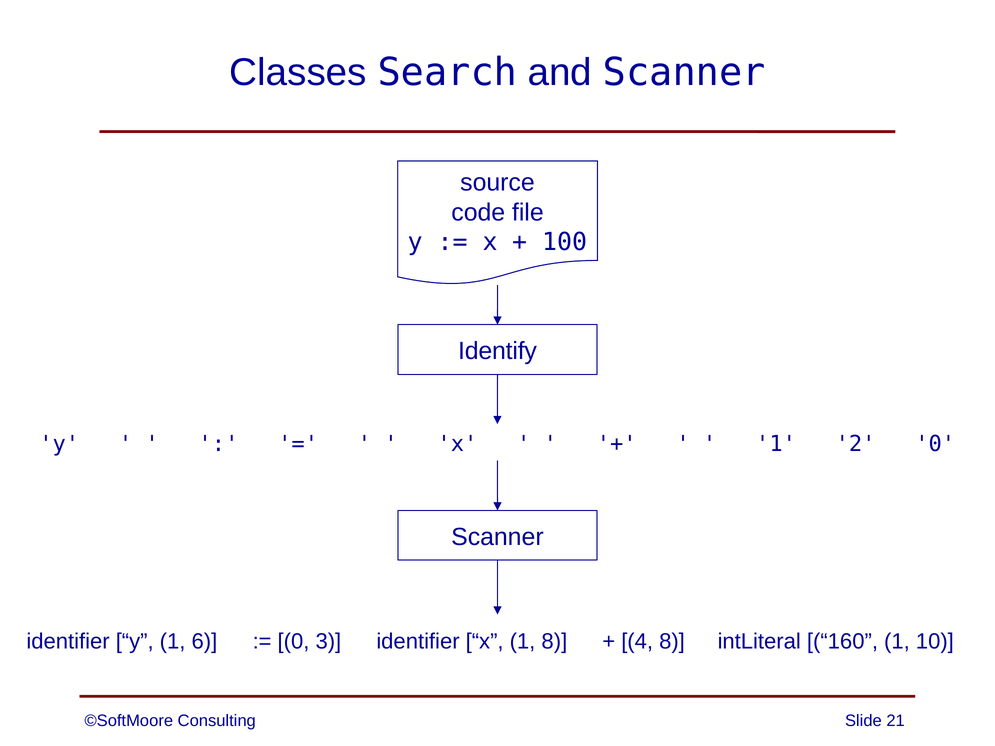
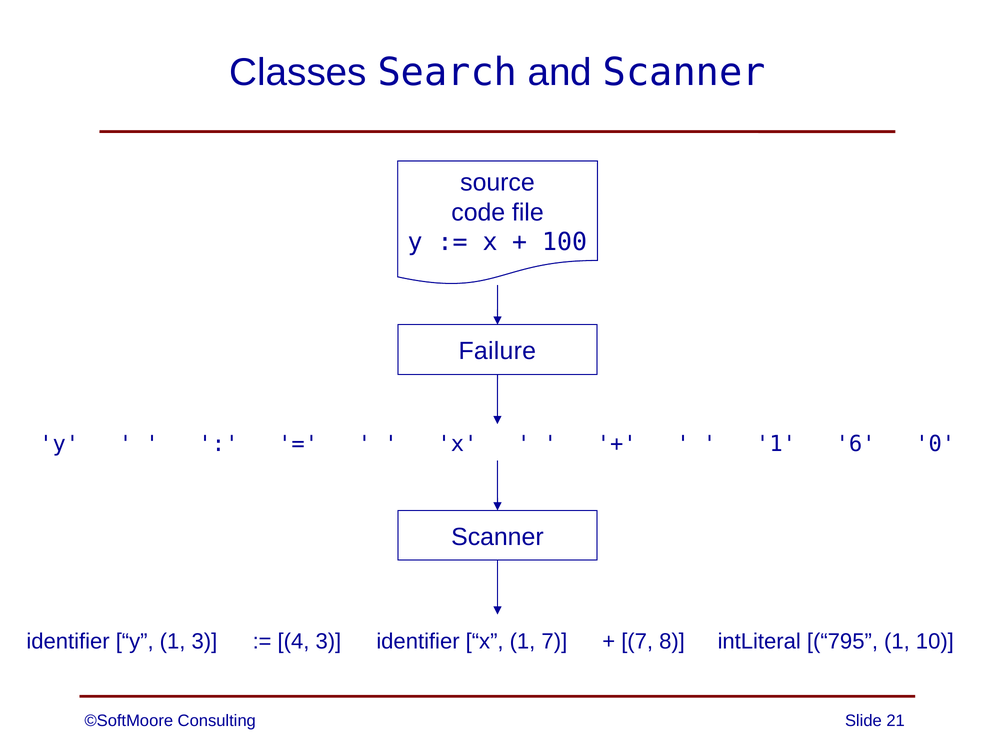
Identify: Identify -> Failure (497, 351)
2: 2 -> 6 (856, 444)
1 6: 6 -> 3 (204, 642)
0: 0 -> 4 (294, 642)
1 8: 8 -> 7 (554, 642)
4: 4 -> 7 (637, 642)
160: 160 -> 795 (842, 642)
